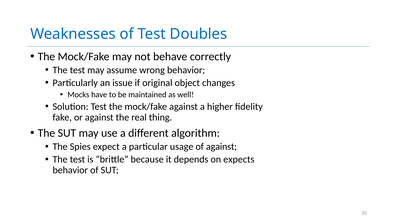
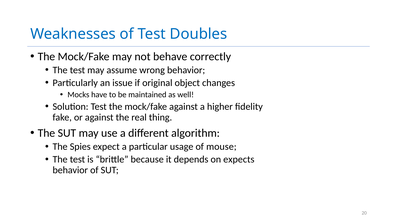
of against: against -> mouse (221, 147)
